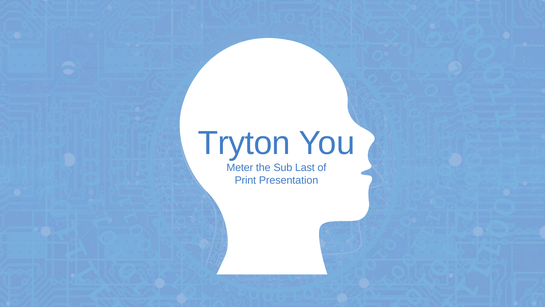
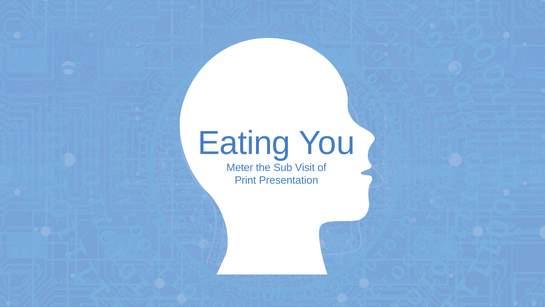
Tryton: Tryton -> Eating (244, 143)
Last: Last -> Visit (305, 167)
